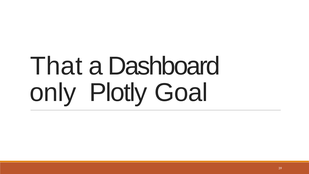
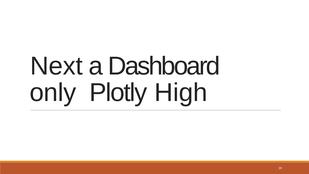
That: That -> Next (56, 66)
Goal: Goal -> High (181, 92)
